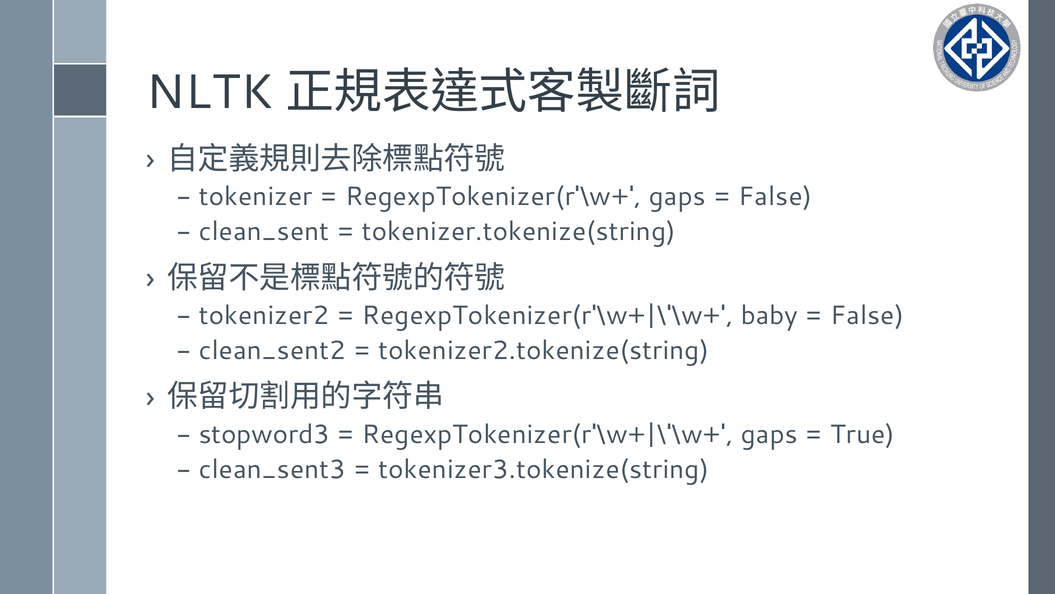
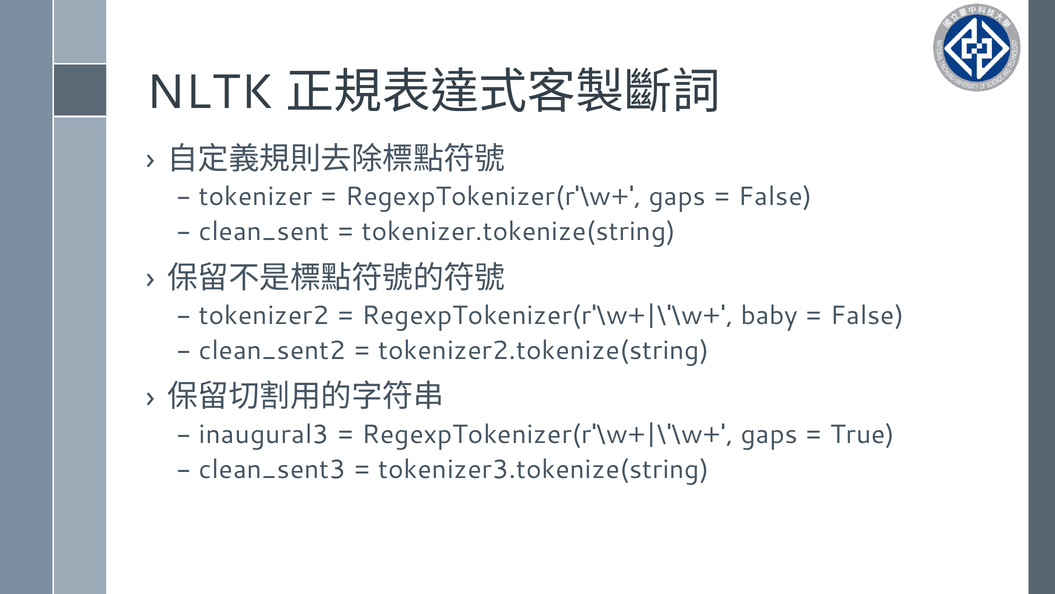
stopword3: stopword3 -> inaugural3 (264, 434)
